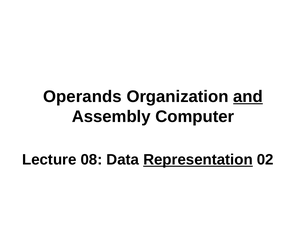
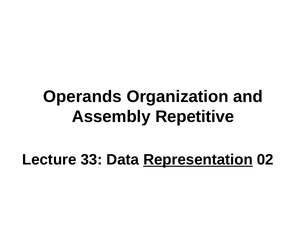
and underline: present -> none (248, 96)
Computer: Computer -> Repetitive (195, 117)
08: 08 -> 33 (91, 160)
